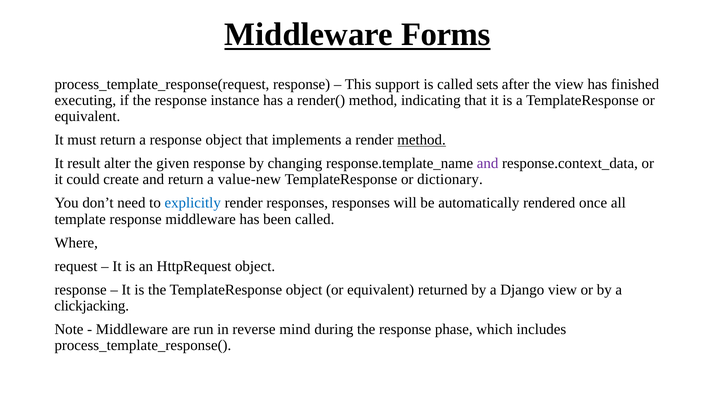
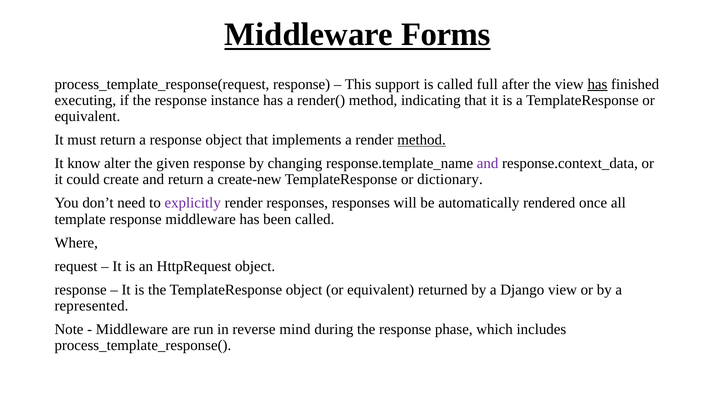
sets: sets -> full (487, 84)
has underline: none -> present (597, 84)
result: result -> know (84, 163)
value-new: value-new -> create-new (250, 180)
explicitly colour: blue -> purple (193, 203)
clickjacking: clickjacking -> represented (91, 306)
